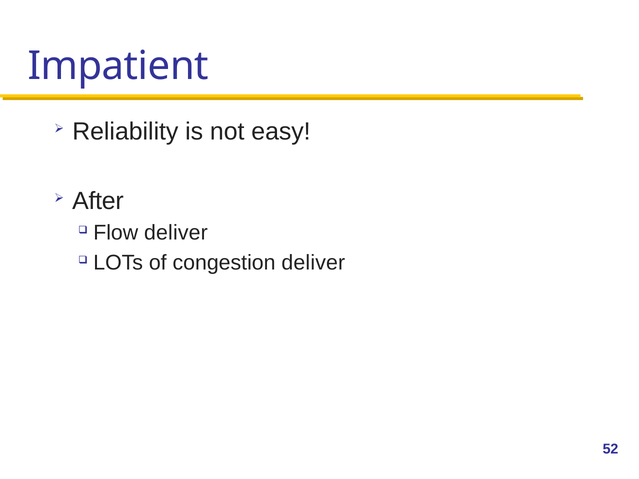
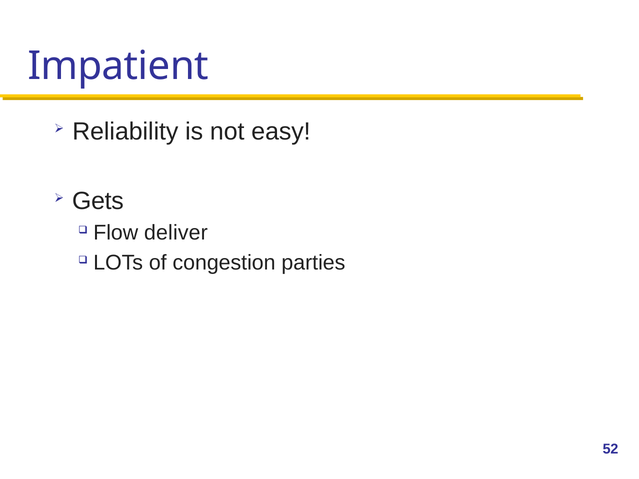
After: After -> Gets (98, 201)
congestion deliver: deliver -> parties (313, 263)
